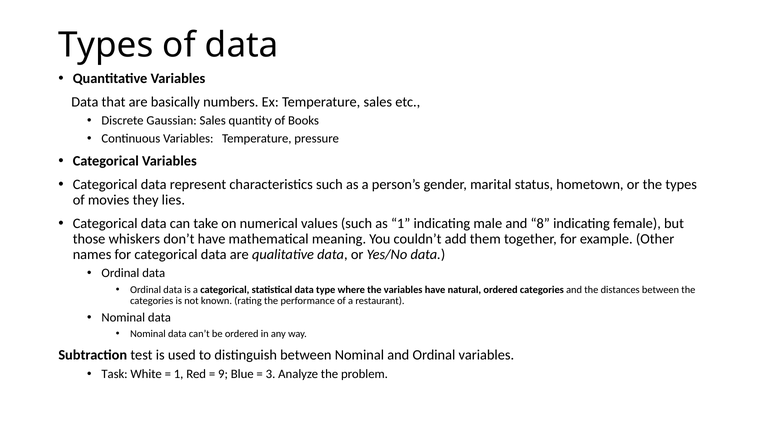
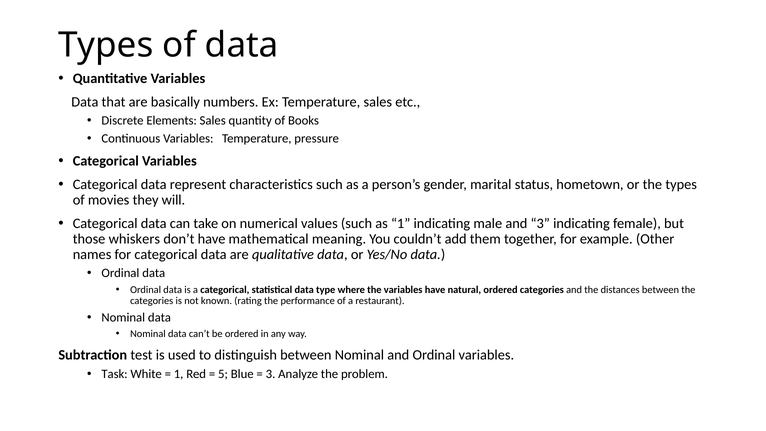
Gaussian: Gaussian -> Elements (172, 121)
lies: lies -> will (173, 200)
and 8: 8 -> 3 (540, 223)
9: 9 -> 5 (223, 374)
